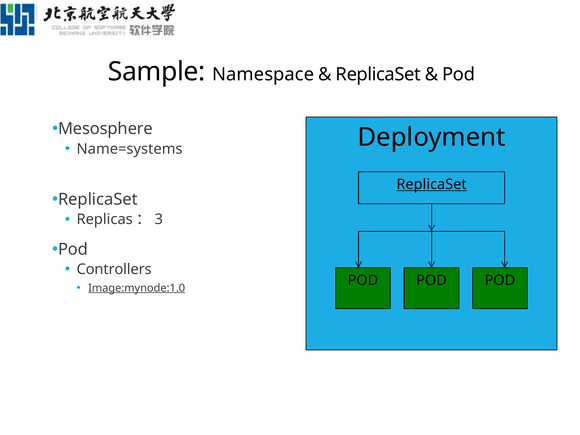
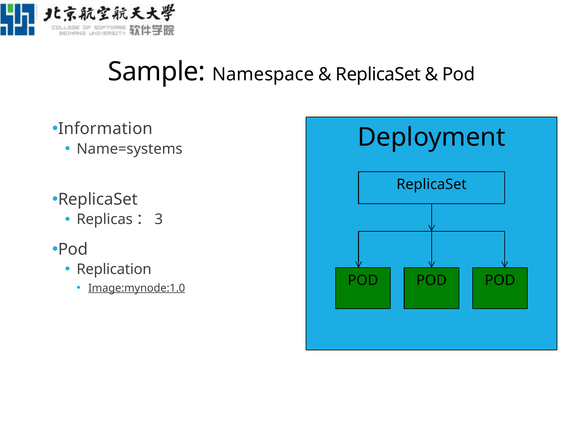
Mesosphere: Mesosphere -> Information (105, 129)
ReplicaSet underline: present -> none (432, 184)
Controllers: Controllers -> Replication (114, 269)
